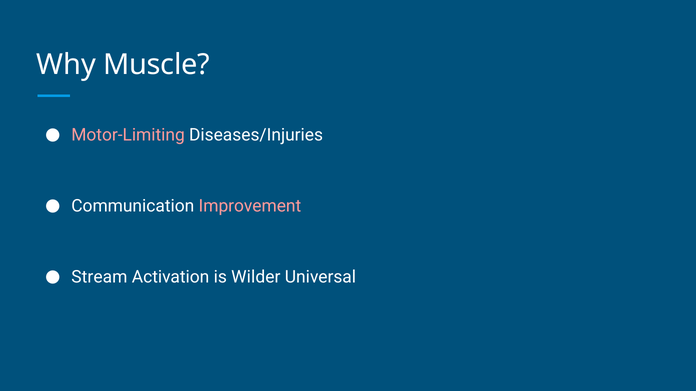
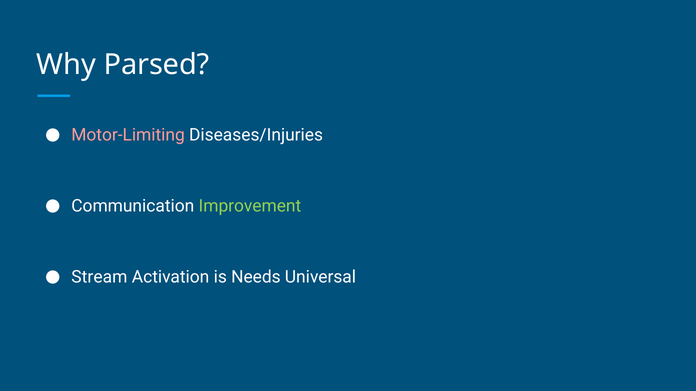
Muscle: Muscle -> Parsed (156, 65)
Improvement colour: pink -> light green (250, 206)
Wilder: Wilder -> Needs (256, 278)
